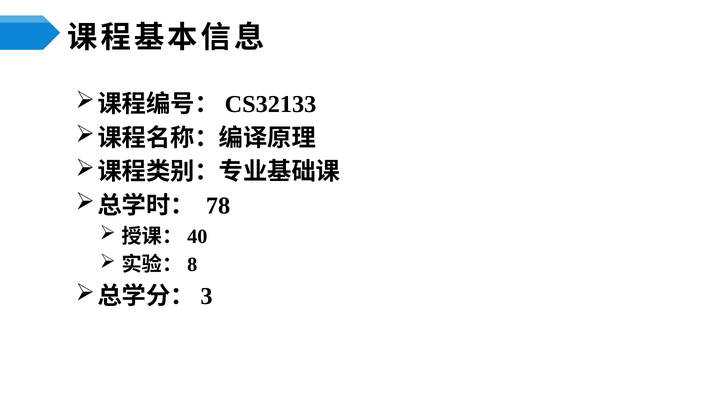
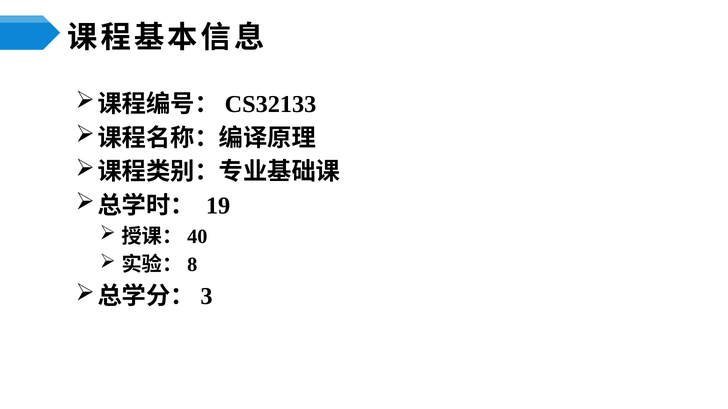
78: 78 -> 19 (218, 206)
